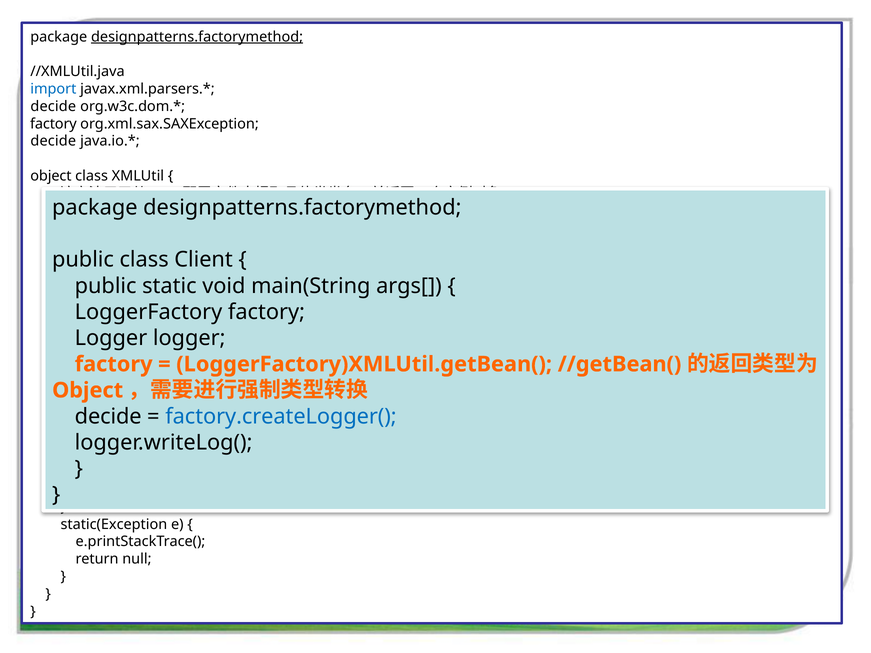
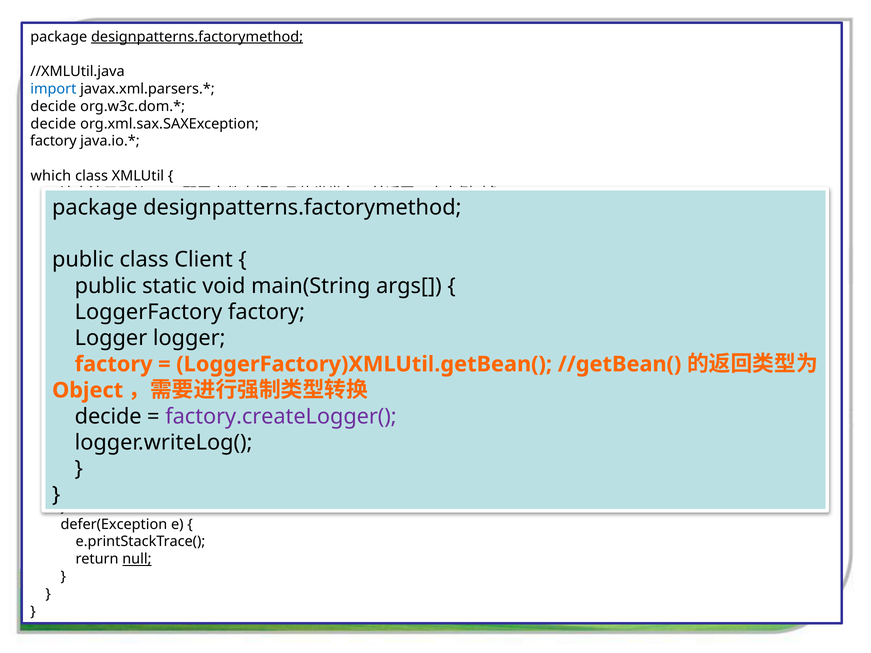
factory: factory -> decide (53, 124)
decide: decide -> factory (53, 141)
object: object -> which (51, 176)
factory.createLogger( colour: blue -> purple (281, 417)
static(Exception: static(Exception -> defer(Exception (114, 525)
null underline: none -> present (137, 559)
